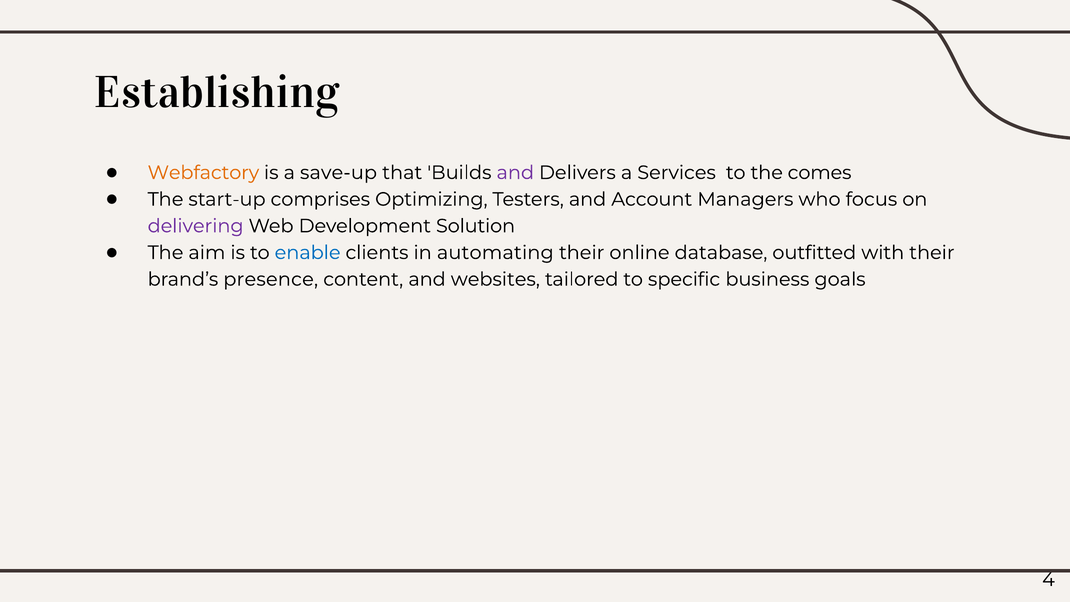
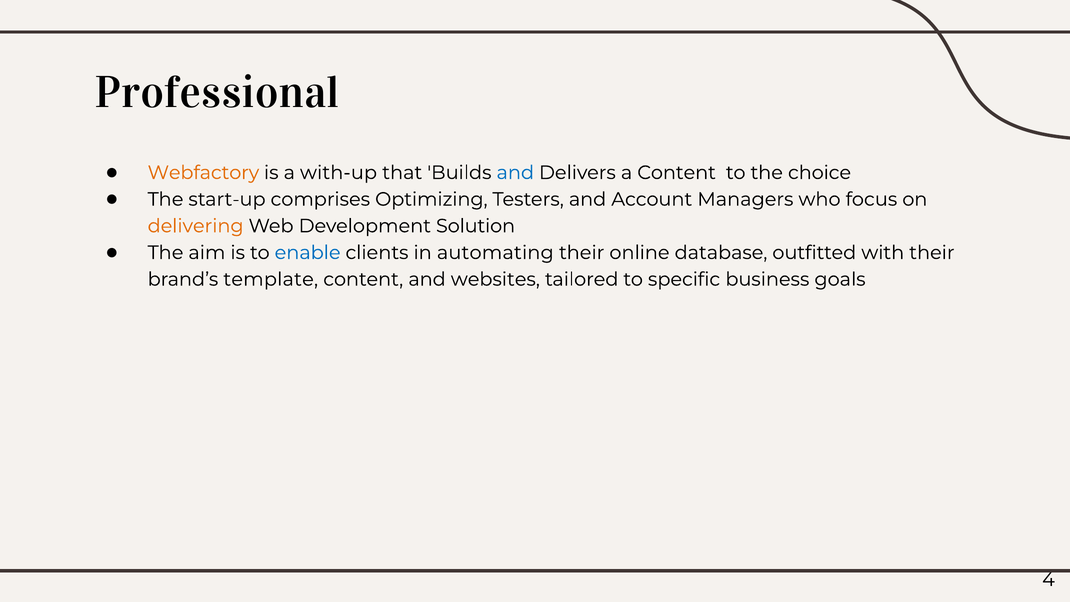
Establishing: Establishing -> Professional (217, 93)
save-up: save-up -> with-up (338, 173)
and colour: purple -> blue (515, 173)
a Services: Services -> Content (677, 173)
comes: comes -> choice (820, 173)
delivering colour: purple -> orange (196, 226)
presence: presence -> template (271, 279)
